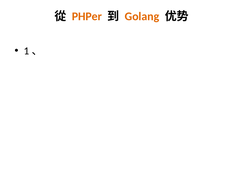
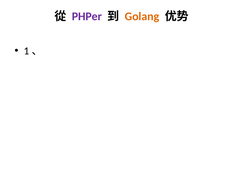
PHPer colour: orange -> purple (87, 16)
